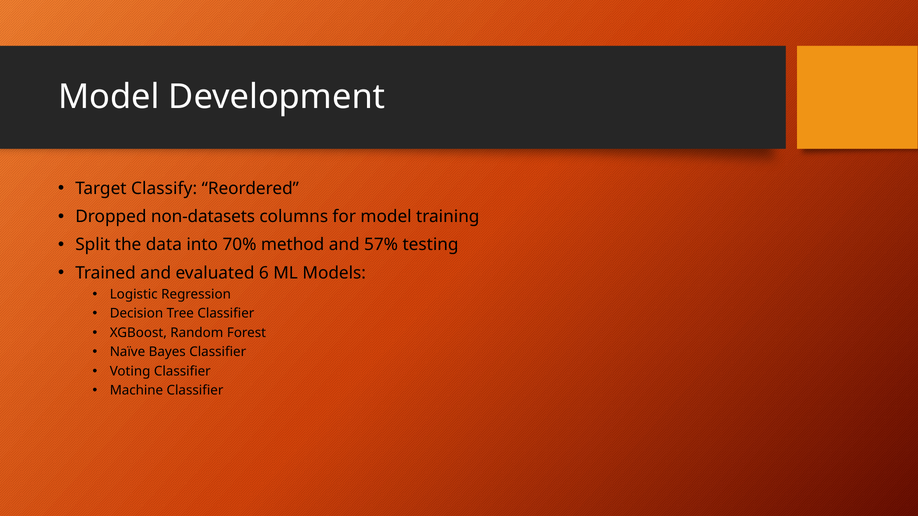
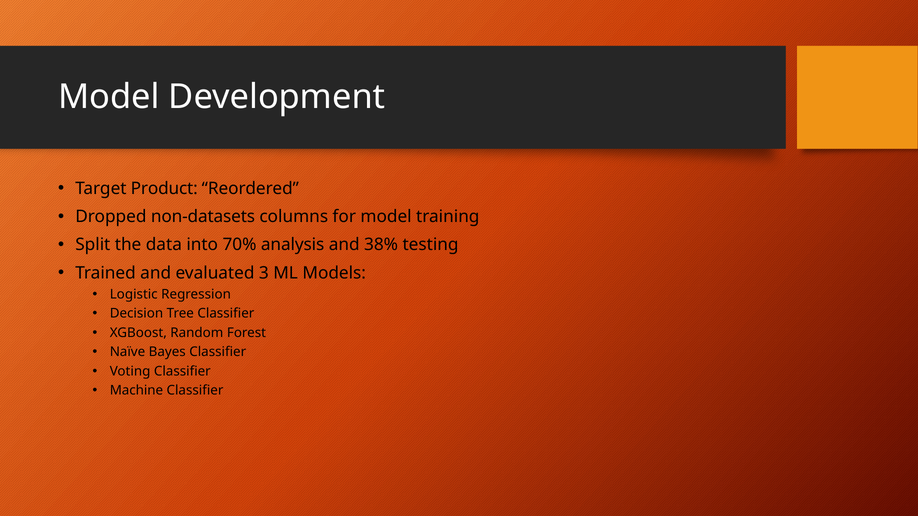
Classify: Classify -> Product (164, 189)
method: method -> analysis (293, 245)
57%: 57% -> 38% (381, 245)
6: 6 -> 3 (264, 273)
